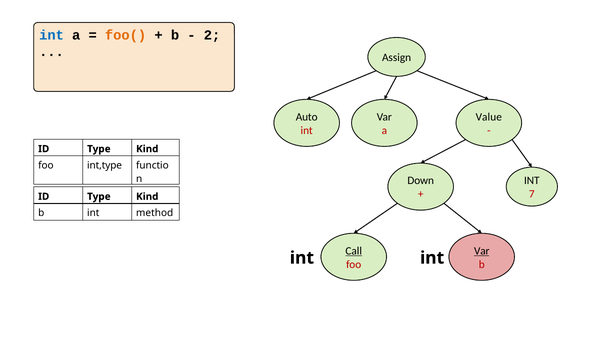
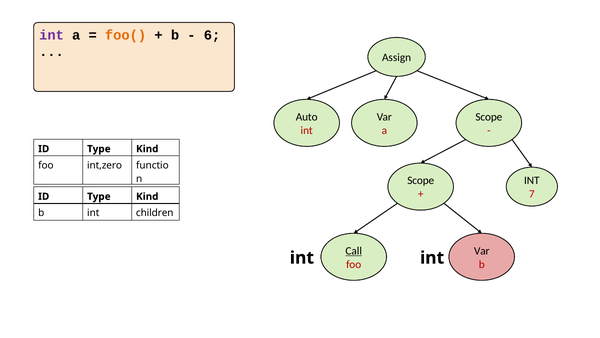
int colour: blue -> purple (52, 35)
2: 2 -> 6 (212, 35)
Value: Value -> Scope (489, 117)
int,type: int,type -> int,zero (105, 165)
Down: Down -> Scope (421, 180)
method: method -> children (155, 213)
Var underline: present -> none (482, 250)
